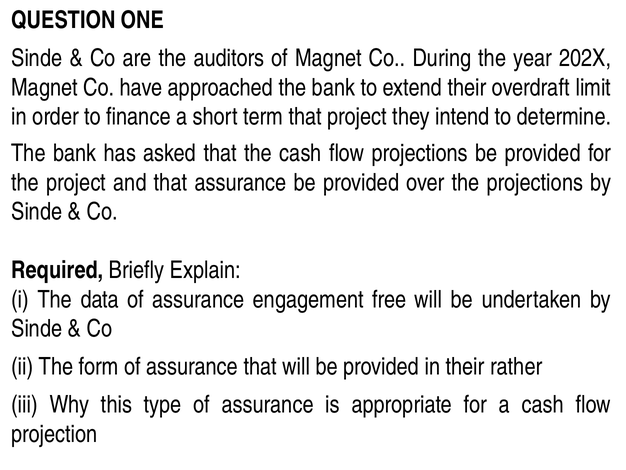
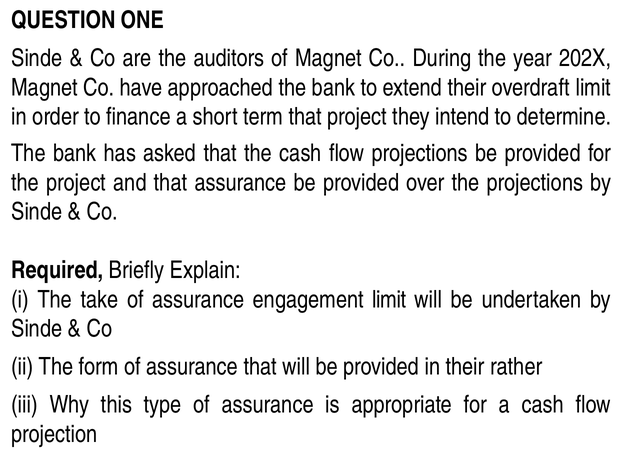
data: data -> take (100, 299)
engagement free: free -> limit (389, 299)
